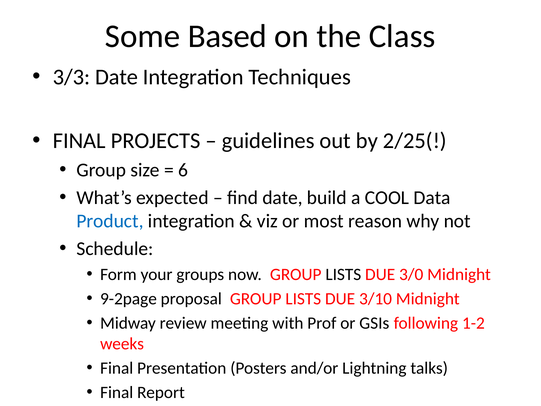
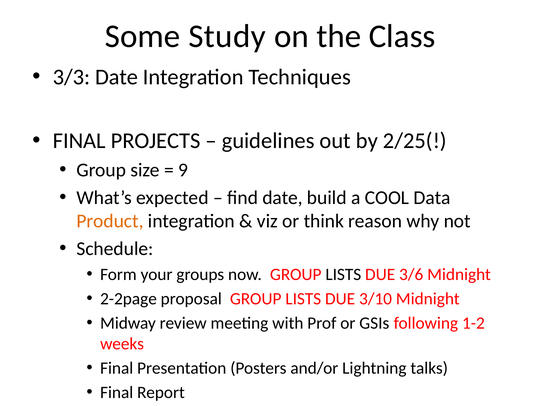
Based: Based -> Study (227, 36)
6: 6 -> 9 (183, 170)
Product colour: blue -> orange (110, 221)
most: most -> think (324, 221)
3/0: 3/0 -> 3/6 (411, 274)
9-2page: 9-2page -> 2-2page (128, 298)
